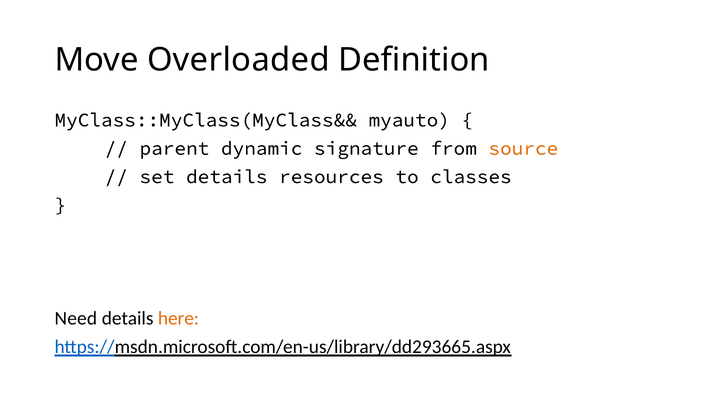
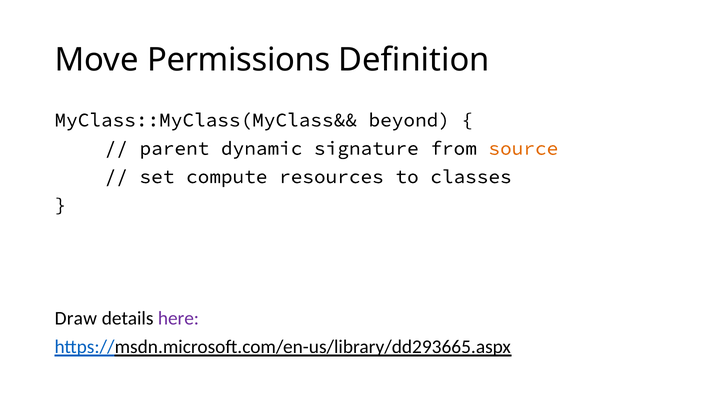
Overloaded: Overloaded -> Permissions (239, 60)
myauto: myauto -> beyond (409, 120)
set details: details -> compute (227, 177)
Need: Need -> Draw (76, 319)
here colour: orange -> purple (178, 319)
